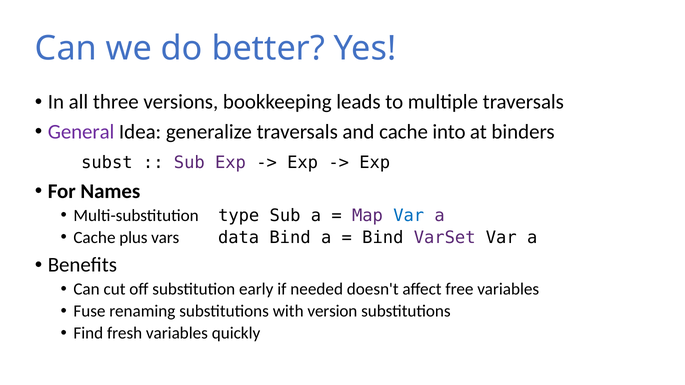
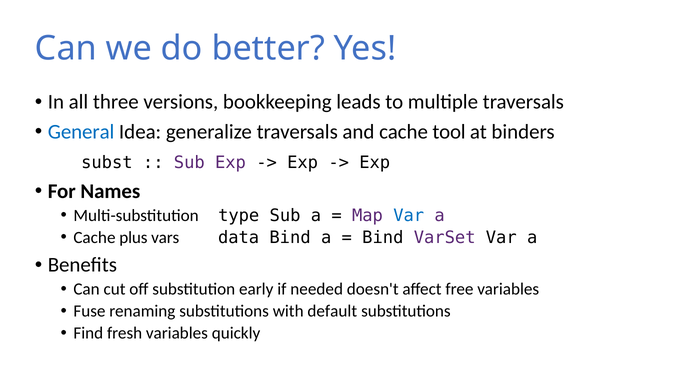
General colour: purple -> blue (81, 132)
into: into -> tool (449, 132)
version: version -> default (332, 311)
